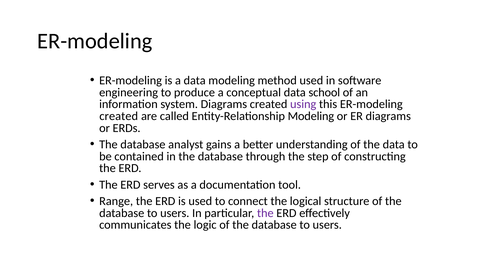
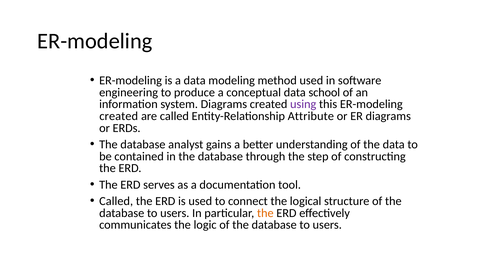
Entity-Relationship Modeling: Modeling -> Attribute (311, 116)
Range: Range -> Called (116, 201)
the colour: purple -> orange (265, 213)
